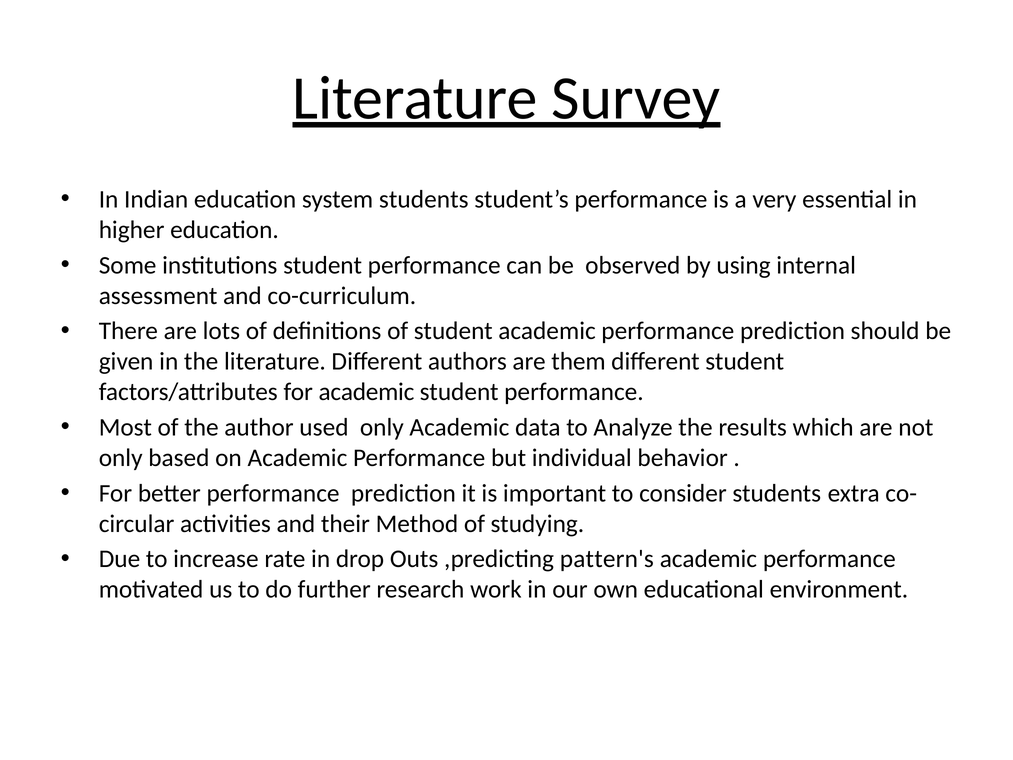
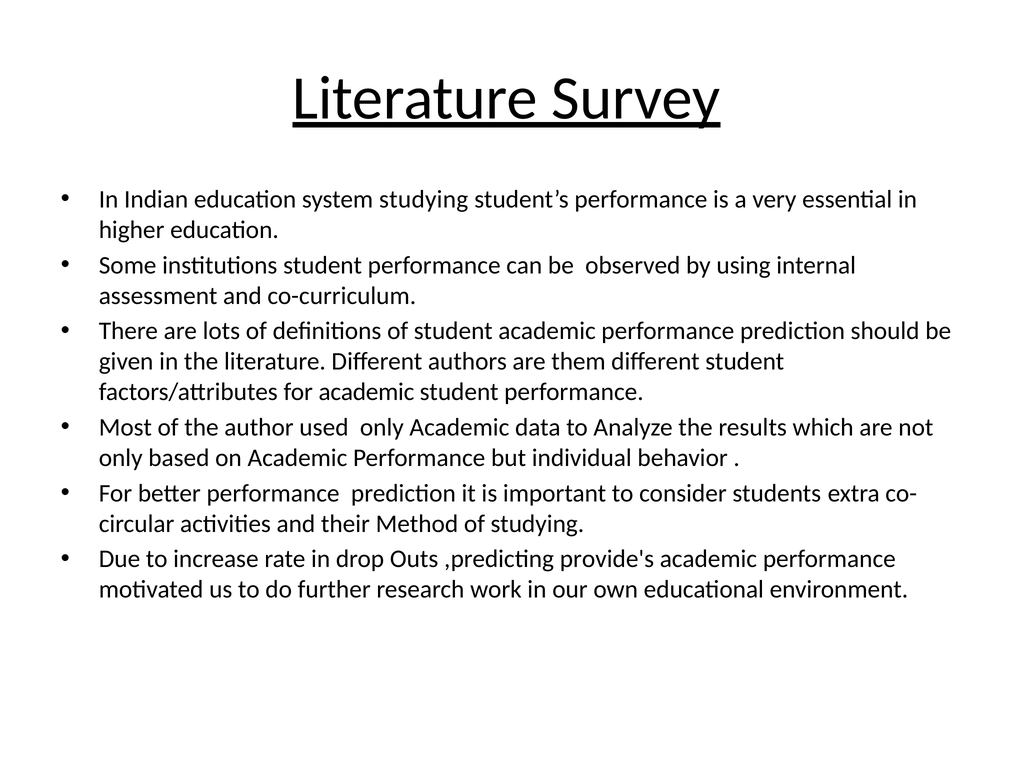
system students: students -> studying (424, 199)
pattern's: pattern's -> provide's (607, 559)
